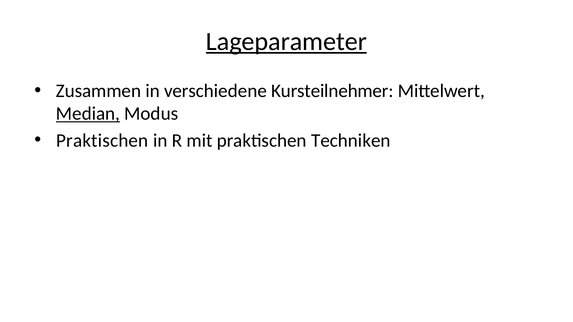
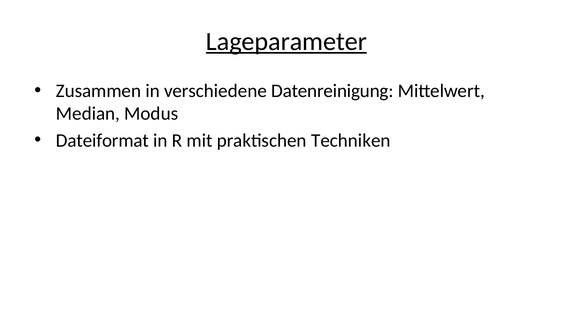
Kursteilnehmer: Kursteilnehmer -> Datenreinigung (332, 91)
Median underline: present -> none (88, 114)
Praktischen: Praktischen -> Dateiformat (102, 141)
